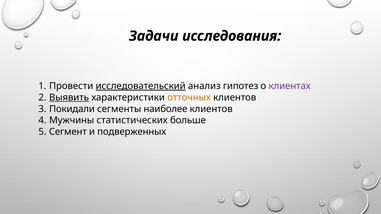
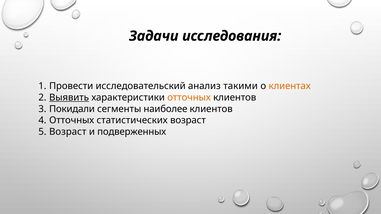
исследовательский underline: present -> none (141, 86)
гипотез: гипотез -> такими (241, 86)
клиентах colour: purple -> orange (290, 86)
Мужчины: Мужчины -> Отточных (72, 120)
статистических больше: больше -> возраст (188, 120)
Сегмент: Сегмент -> Возраст (68, 132)
